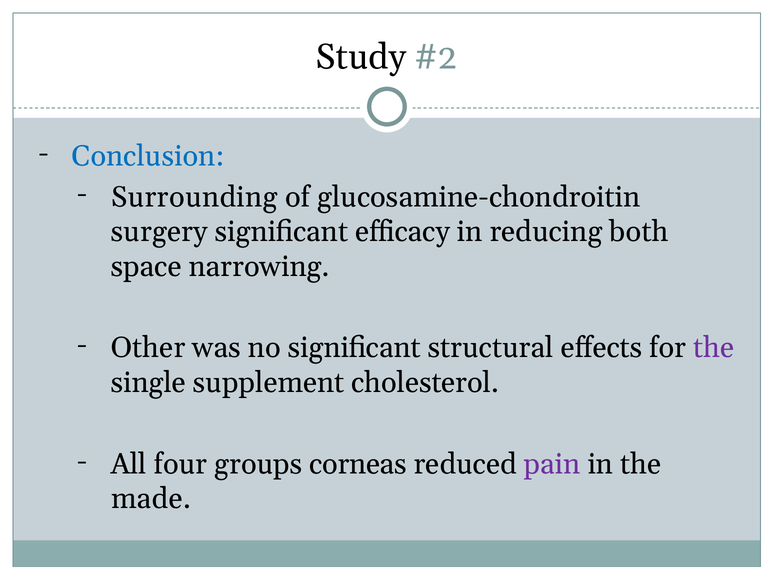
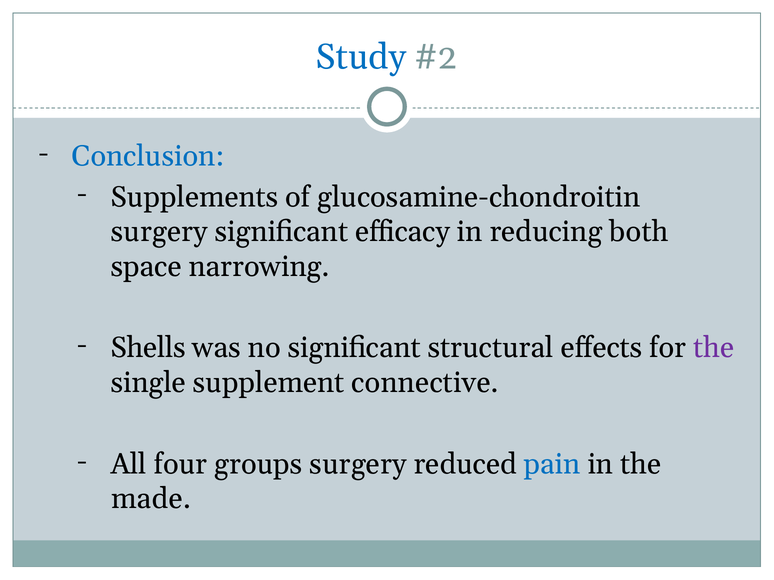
Study colour: black -> blue (361, 57)
Surrounding: Surrounding -> Supplements (194, 197)
Other: Other -> Shells (148, 348)
cholesterol: cholesterol -> connective (425, 383)
groups corneas: corneas -> surgery (358, 464)
pain colour: purple -> blue (552, 464)
